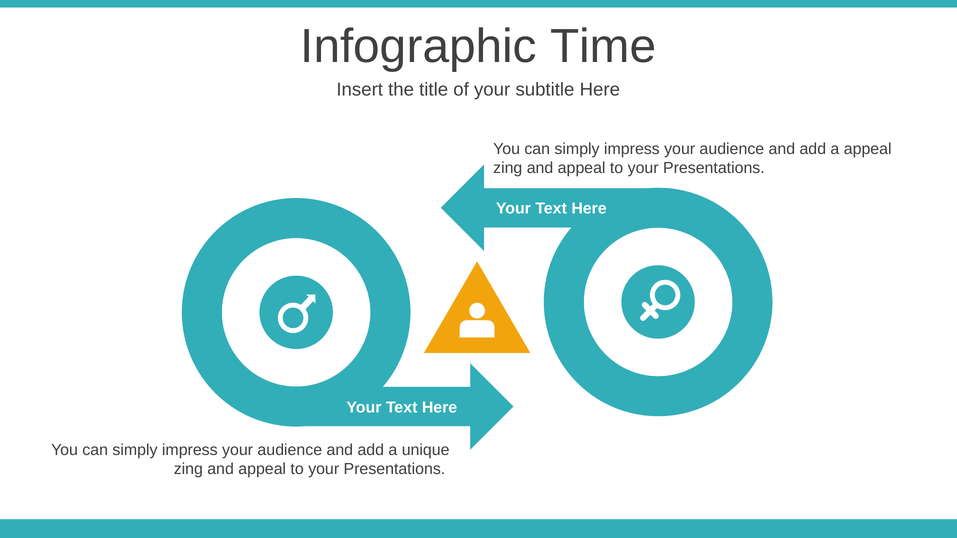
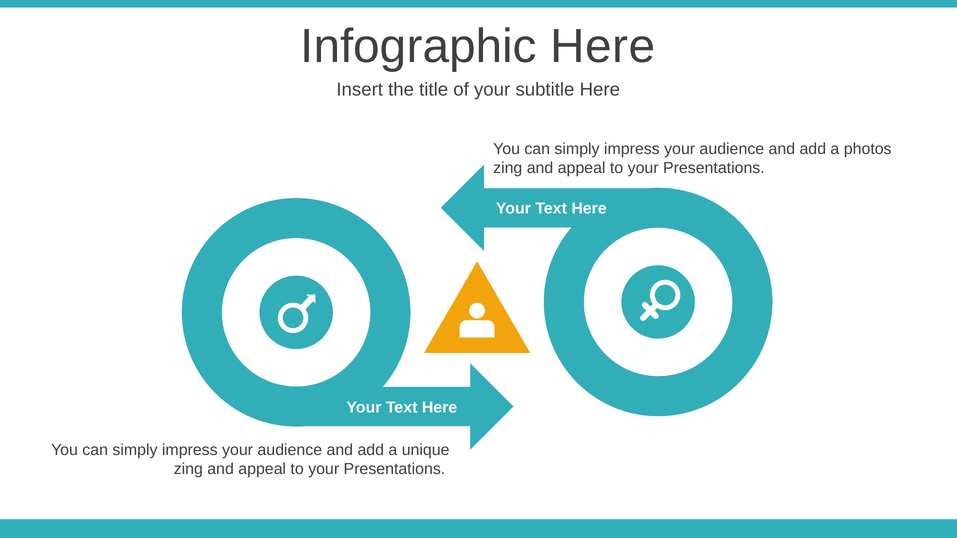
Infographic Time: Time -> Here (603, 46)
a appeal: appeal -> photos (868, 149)
